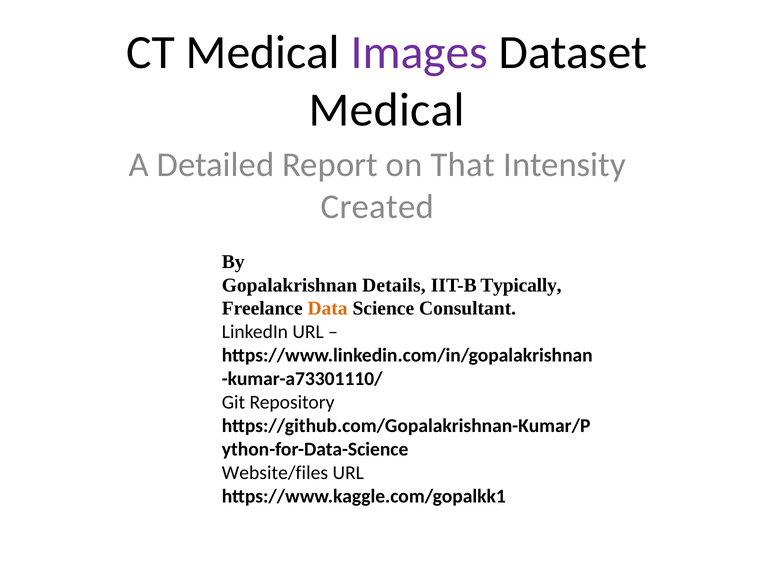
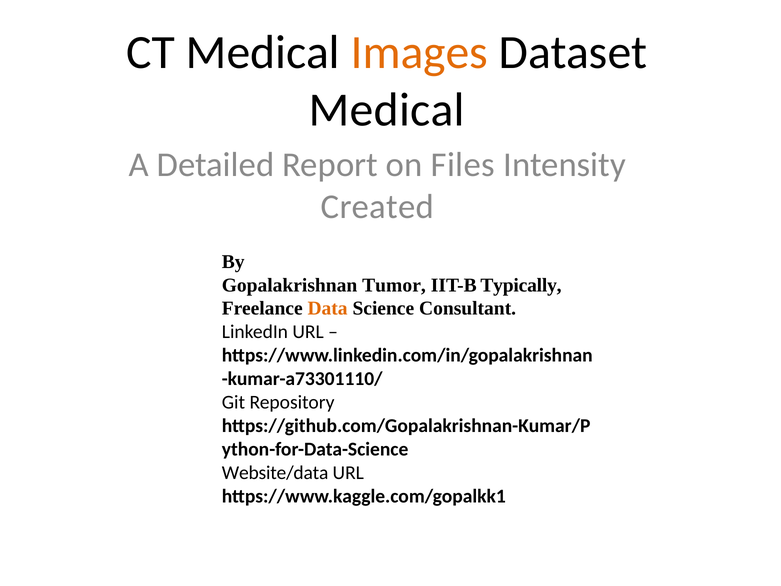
Images colour: purple -> orange (419, 53)
That: That -> Files (463, 165)
Details: Details -> Tumor (394, 285)
Website/files: Website/files -> Website/data (275, 472)
